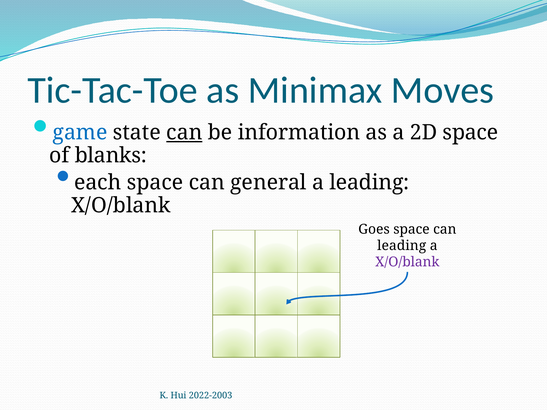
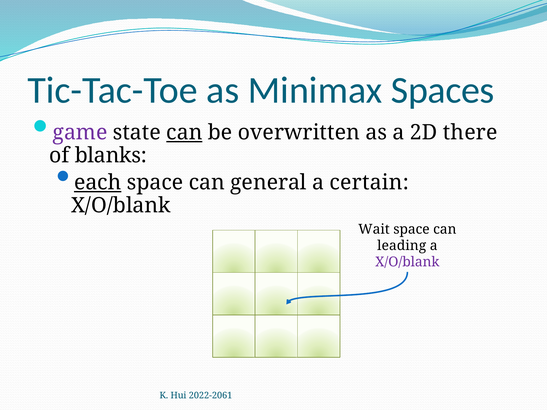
Moves: Moves -> Spaces (443, 90)
game colour: blue -> purple (80, 133)
information: information -> overwritten (299, 133)
2D space: space -> there (470, 133)
each underline: none -> present (98, 183)
a leading: leading -> certain (369, 183)
Goes: Goes -> Wait (374, 229)
2022-2003: 2022-2003 -> 2022-2061 (211, 396)
